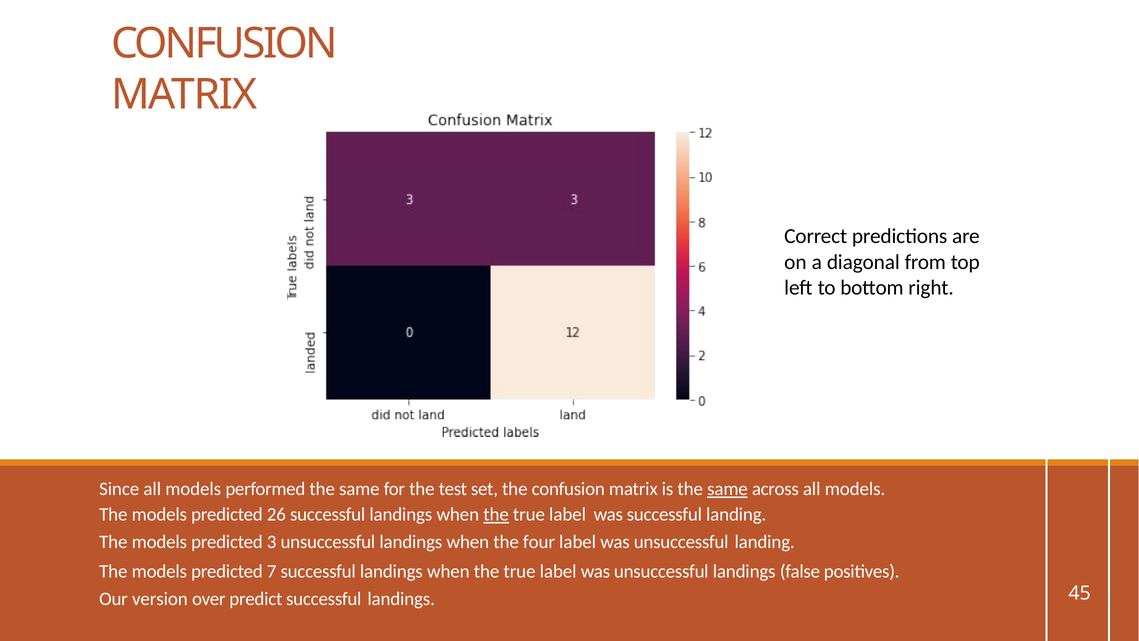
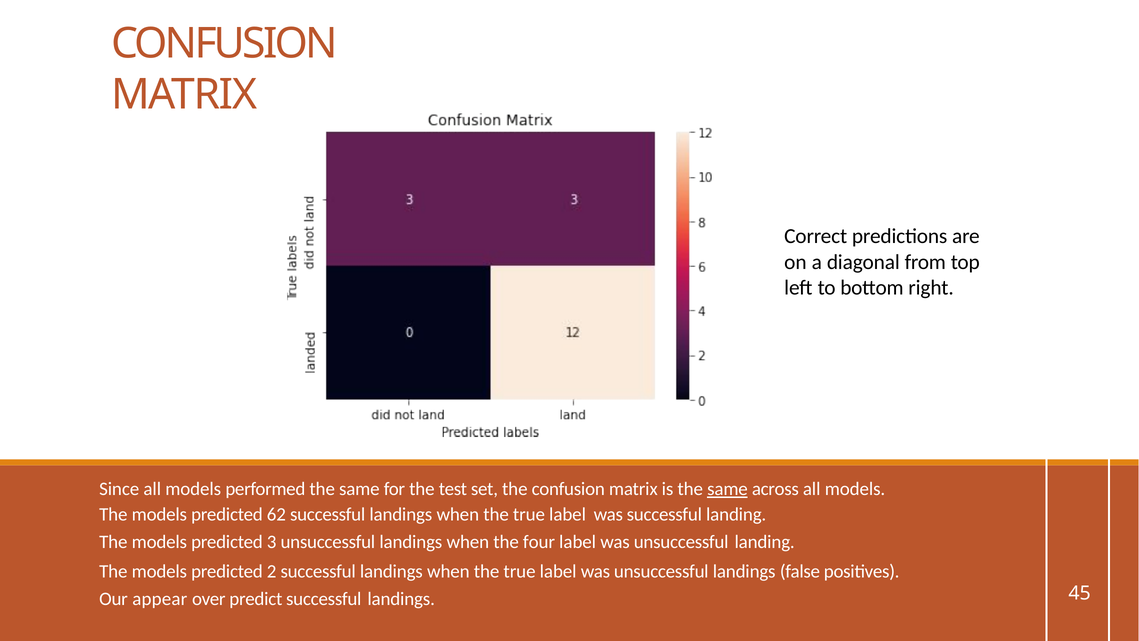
26: 26 -> 62 (276, 514)
the underline: present -> none (496, 514)
7: 7 -> 2 (272, 571)
version: version -> appear (160, 599)
